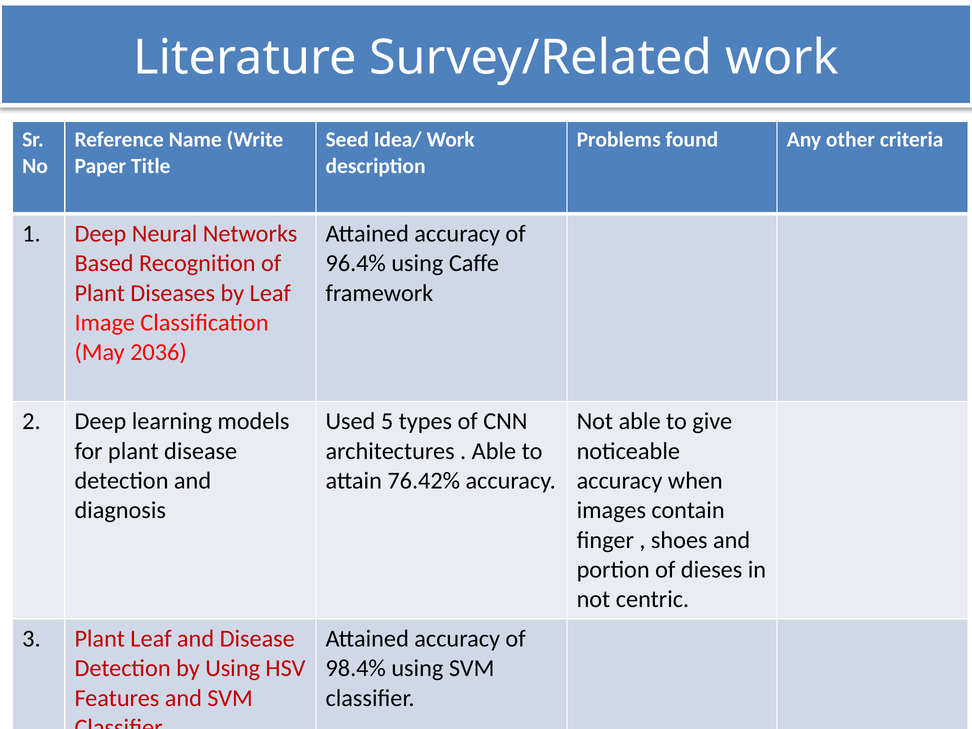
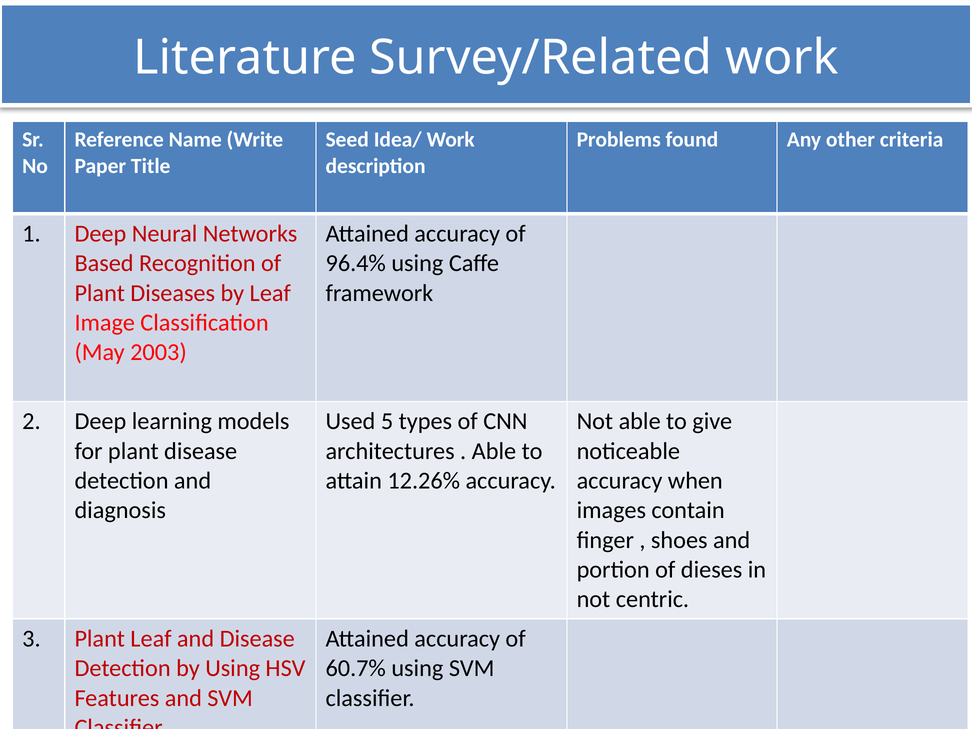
2036: 2036 -> 2003 (158, 352)
76.42%: 76.42% -> 12.26% (424, 481)
98.4%: 98.4% -> 60.7% (356, 668)
